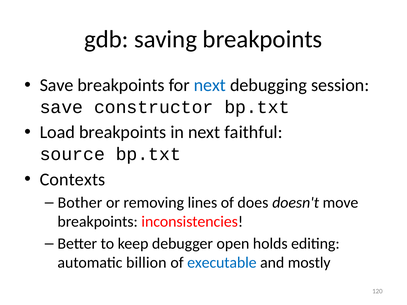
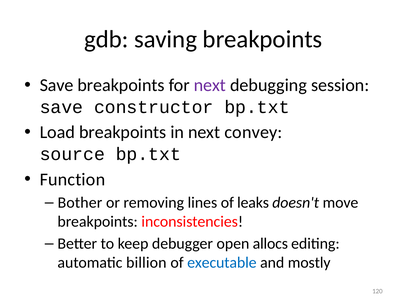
next colour: blue -> purple (210, 85)
faithful: faithful -> convey (253, 132)
Contexts: Contexts -> Function (72, 180)
does: does -> leaks (253, 203)
holds: holds -> allocs (270, 244)
